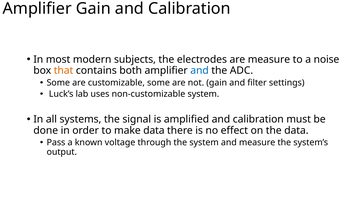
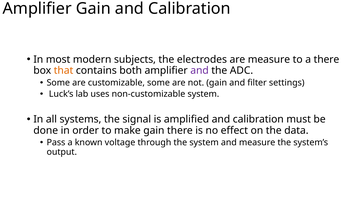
a noise: noise -> there (326, 60)
and colour: blue -> purple (200, 71)
make data: data -> gain (154, 130)
